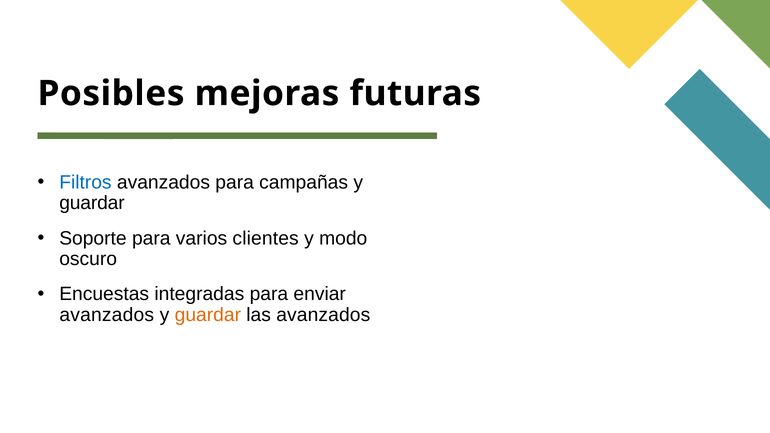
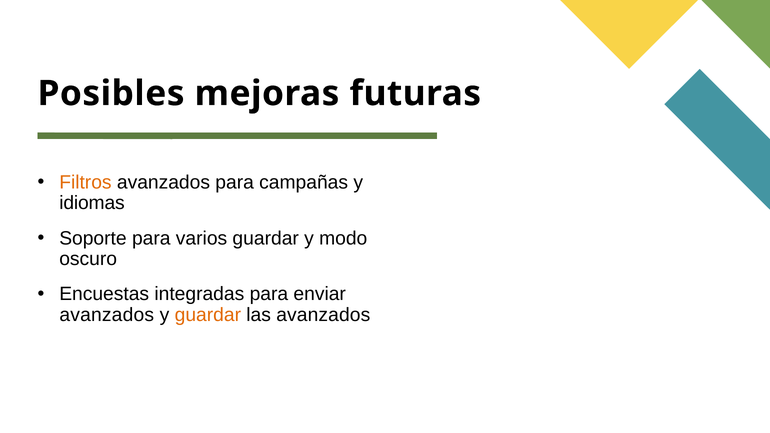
Filtros colour: blue -> orange (85, 182)
guardar: guardar -> idiomas (92, 203)
varios clientes: clientes -> guardar (266, 238)
